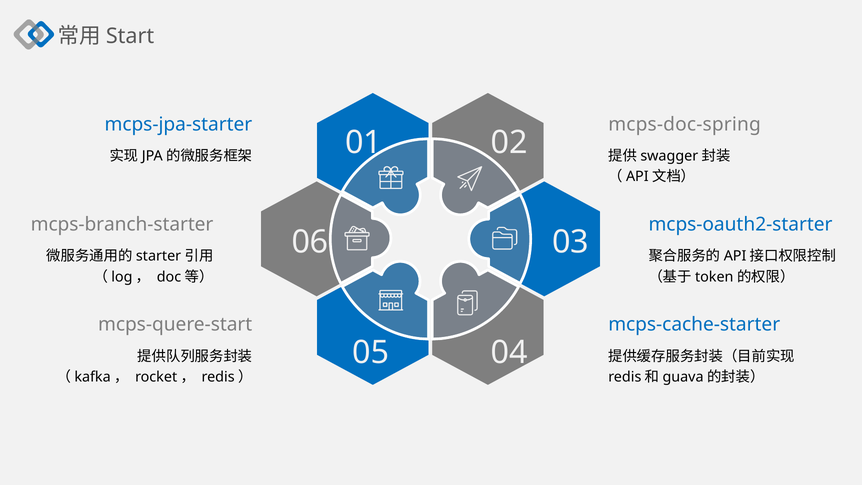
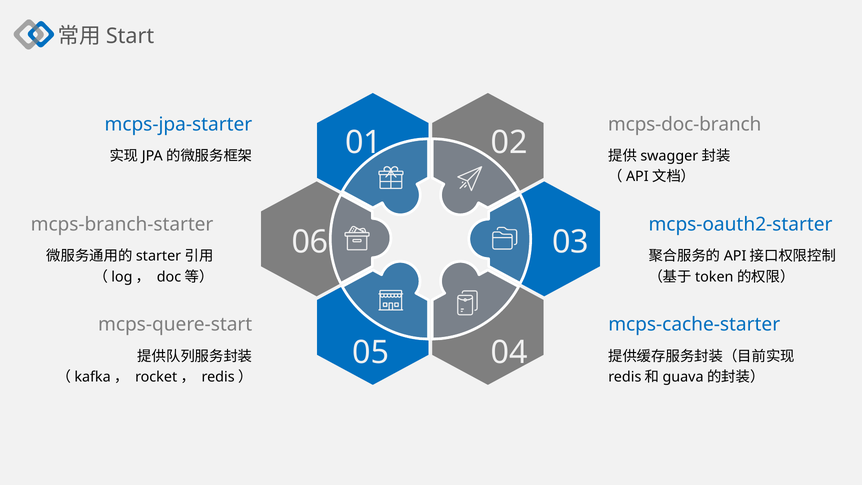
mcps-doc-spring: mcps-doc-spring -> mcps-doc-branch (685, 124)
